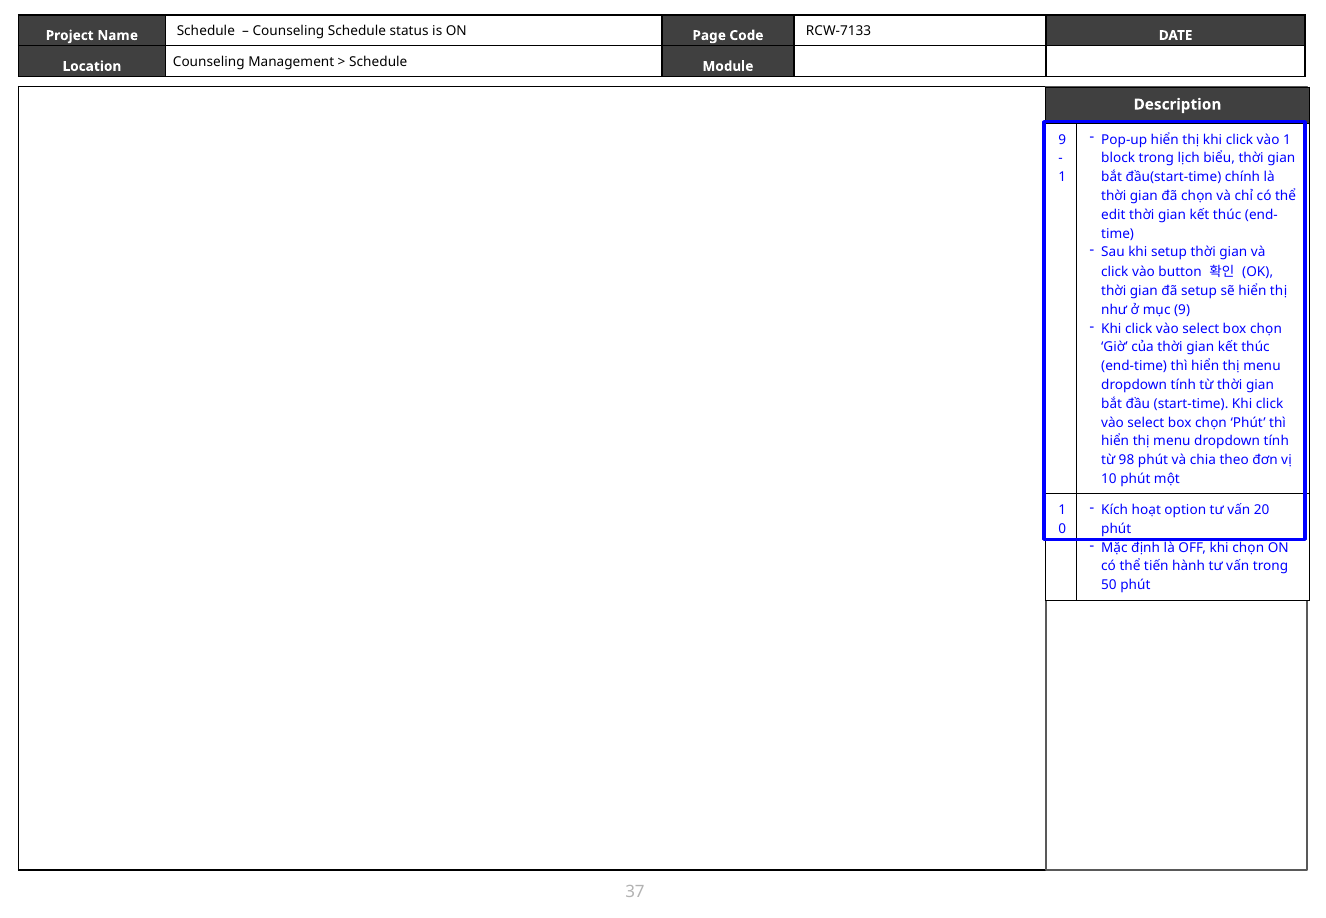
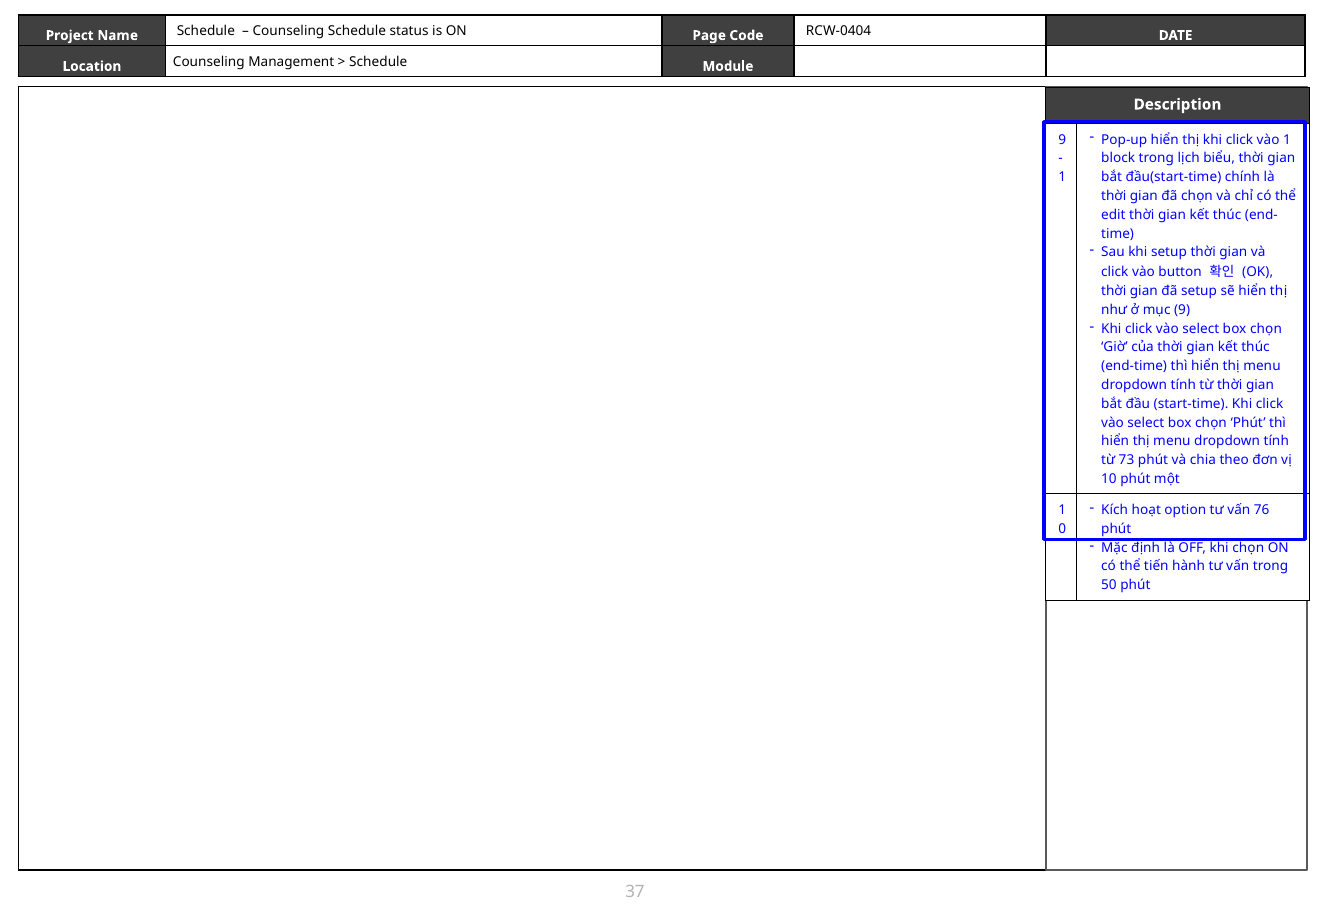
RCW-7133: RCW-7133 -> RCW-0404 (839, 31)
98: 98 -> 73 (1127, 460)
20: 20 -> 76 (1262, 510)
